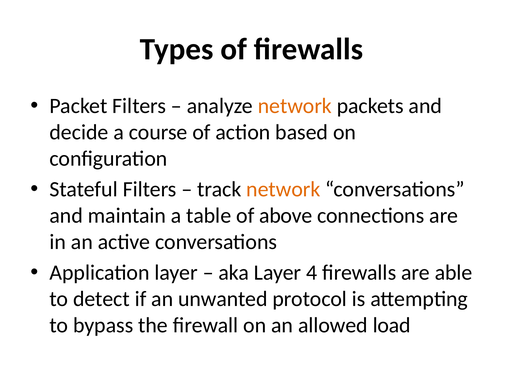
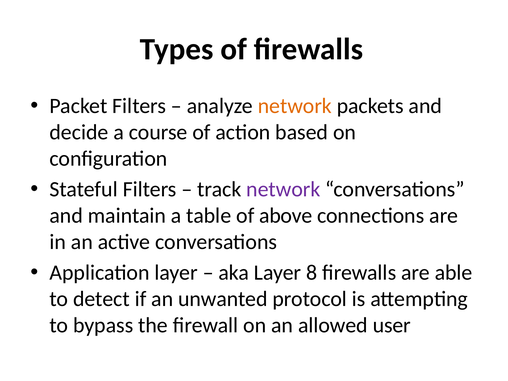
network colour: orange -> purple (283, 189)
4: 4 -> 8 (312, 273)
load: load -> user (392, 325)
